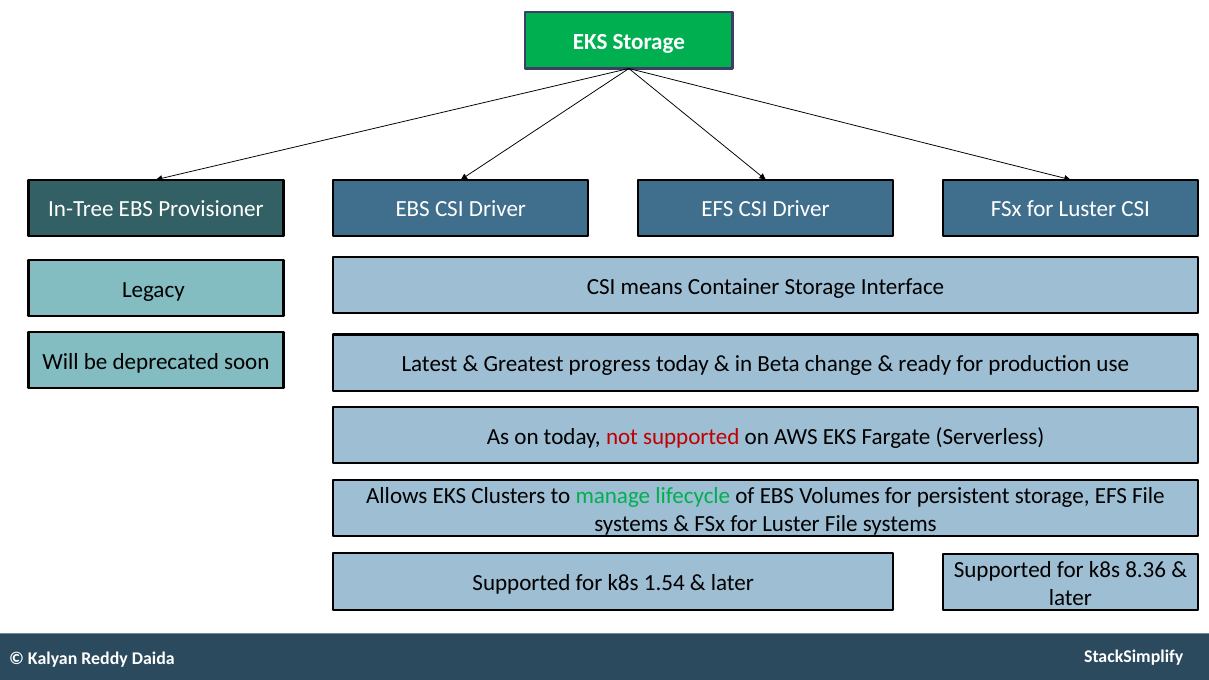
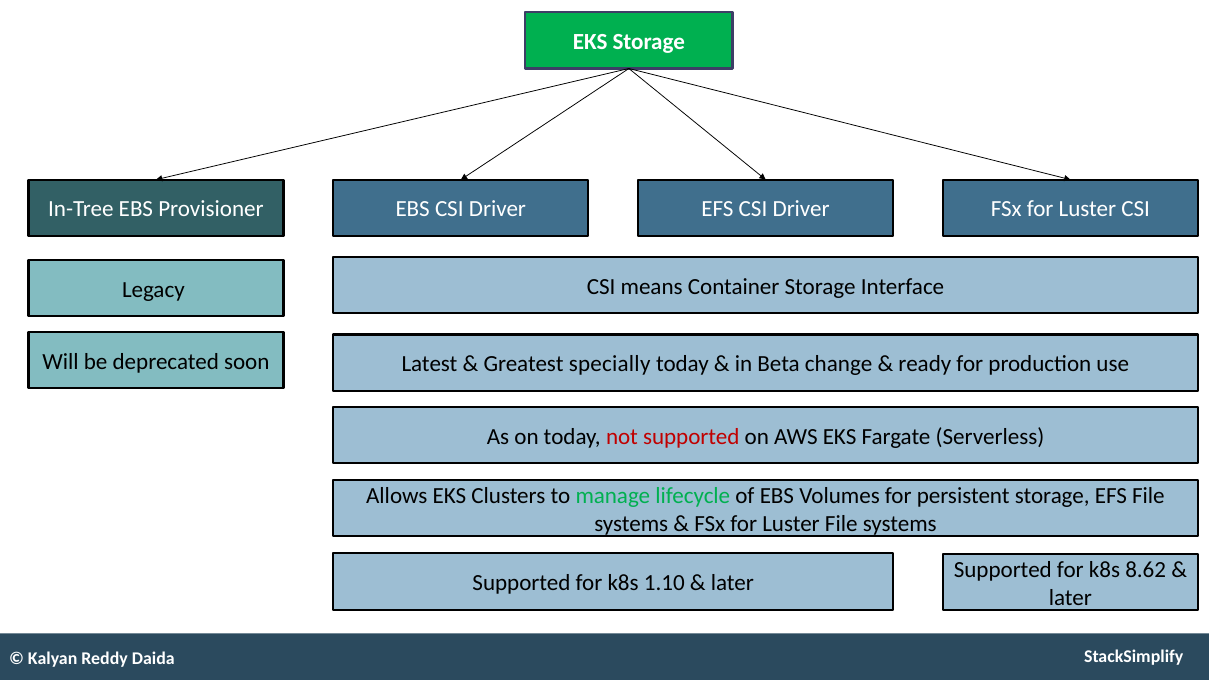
progress: progress -> specially (610, 364)
8.36: 8.36 -> 8.62 (1146, 570)
1.54: 1.54 -> 1.10 (664, 583)
